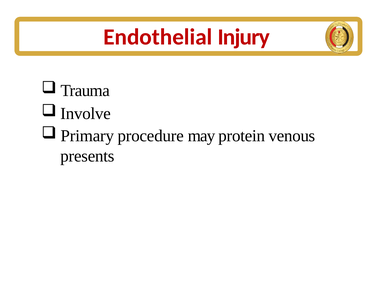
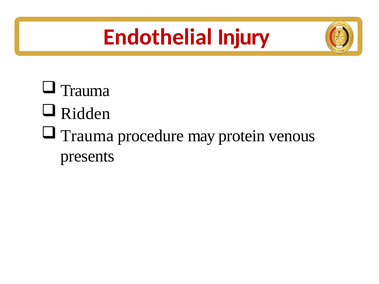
Involve: Involve -> Ridden (85, 114)
Primary: Primary -> Trauma (87, 136)
